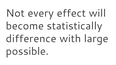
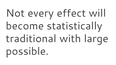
difference: difference -> traditional (31, 39)
